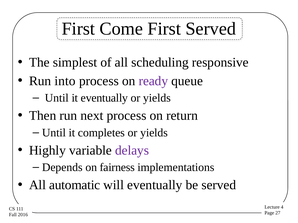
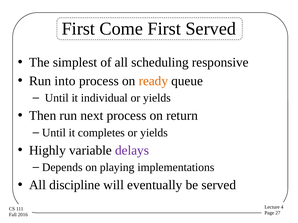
ready colour: purple -> orange (153, 81)
it eventually: eventually -> individual (104, 98)
fairness: fairness -> playing (117, 168)
automatic: automatic -> discipline (75, 185)
